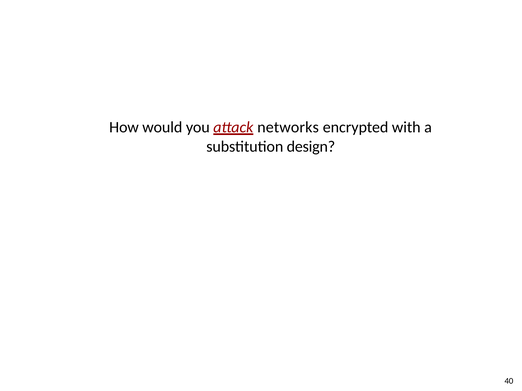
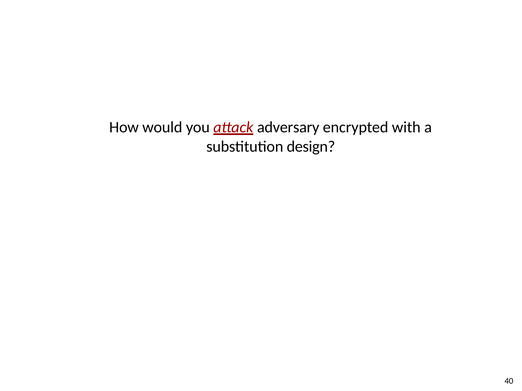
networks: networks -> adversary (288, 127)
